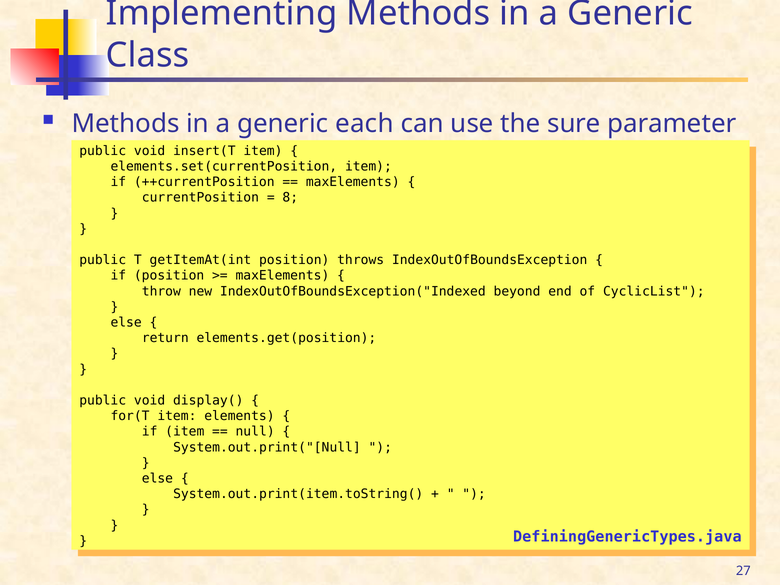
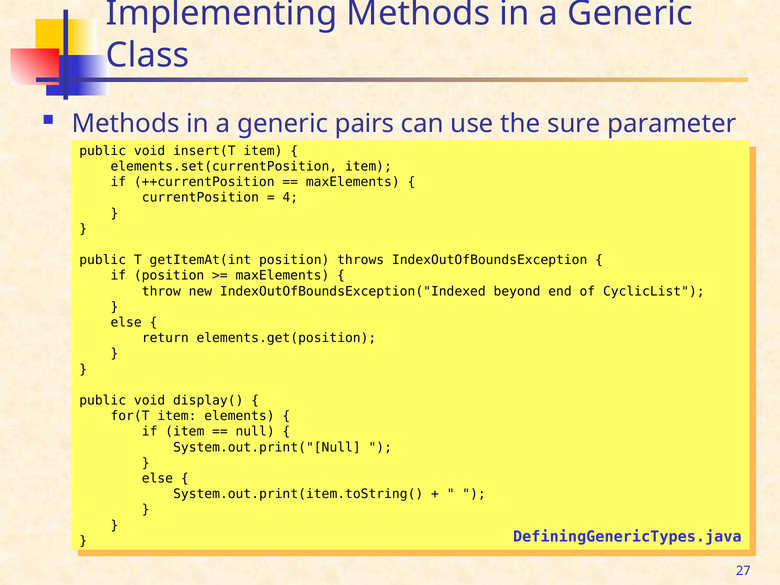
each: each -> pairs (365, 123)
8: 8 -> 4 (290, 198)
